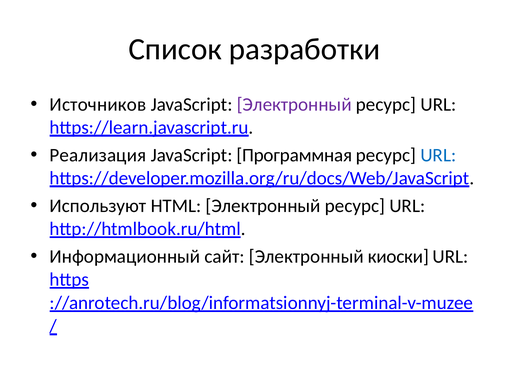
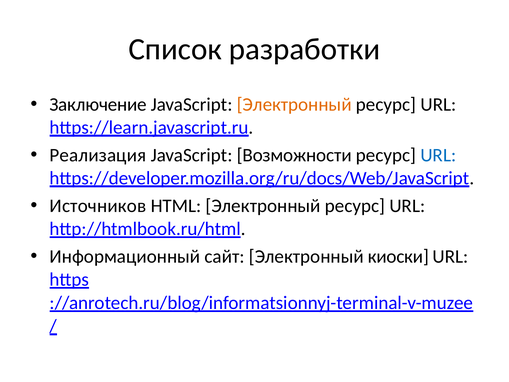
Источников: Источников -> Заключение (98, 104)
Электронный colour: purple -> orange (294, 104)
Программная: Программная -> Возможности (294, 155)
Используют: Используют -> Источников (98, 206)
